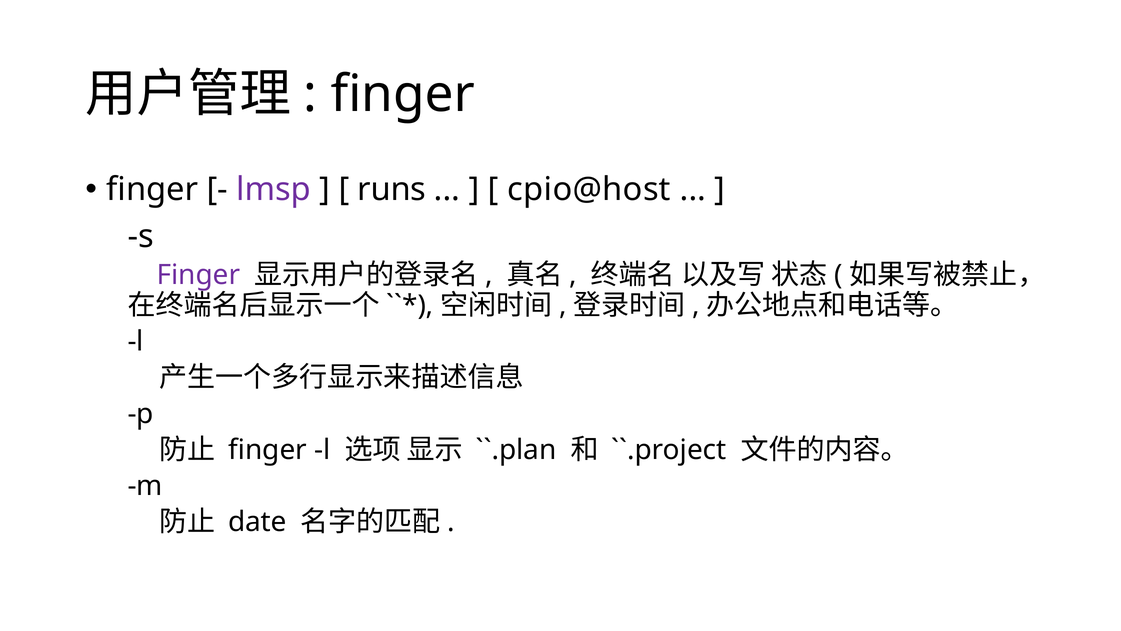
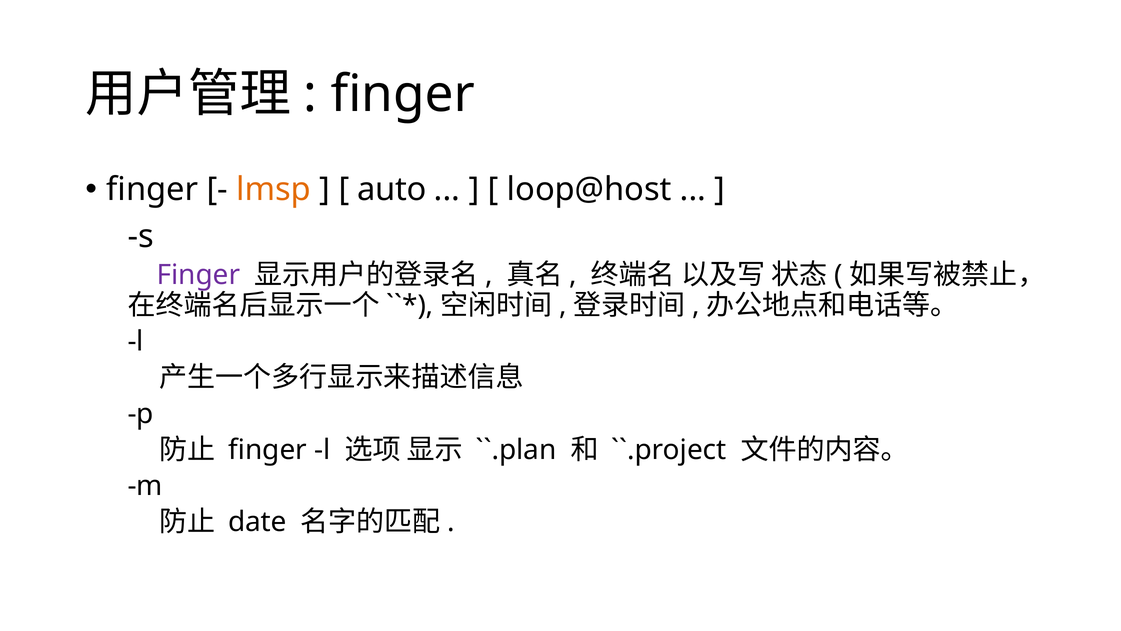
lmsp colour: purple -> orange (274, 189)
runs: runs -> auto (392, 189)
cpio@host: cpio@host -> loop@host (589, 189)
